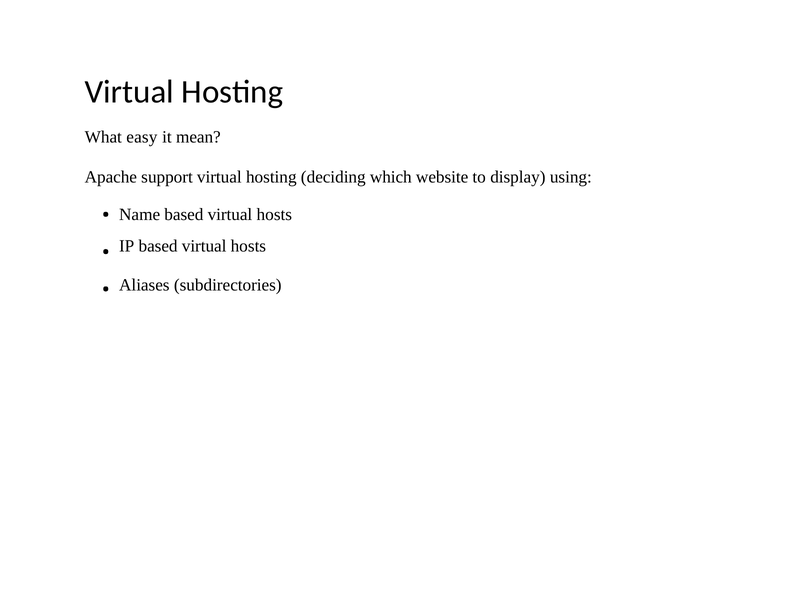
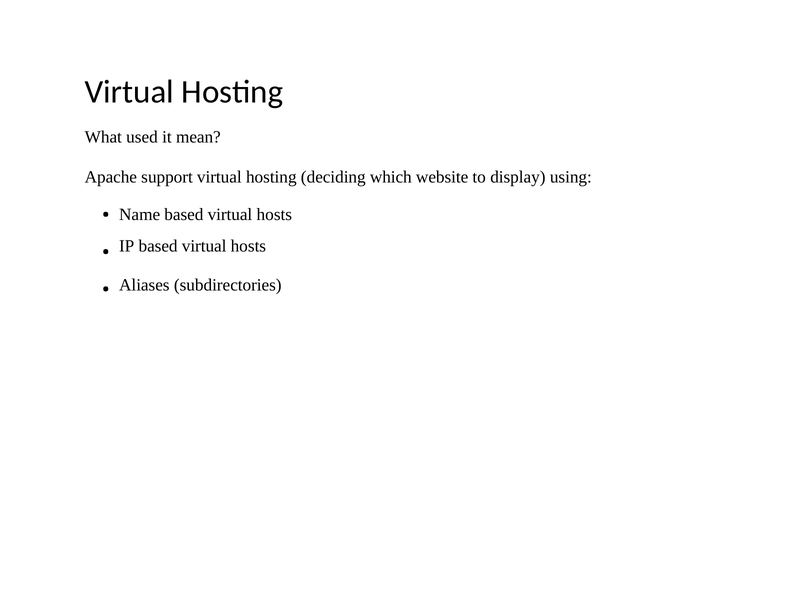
easy: easy -> used (142, 137)
